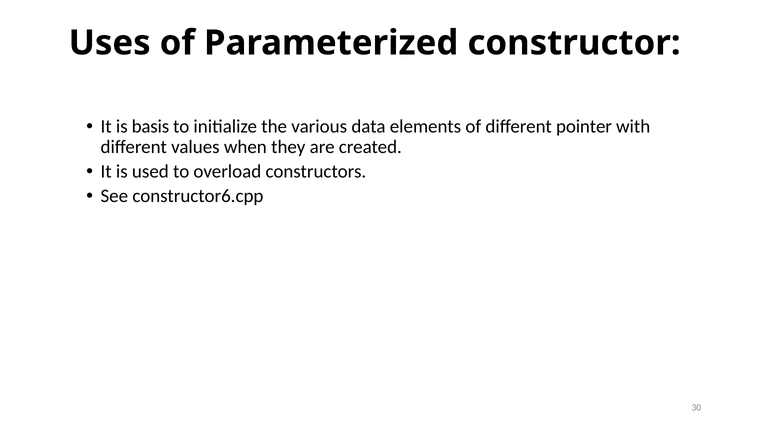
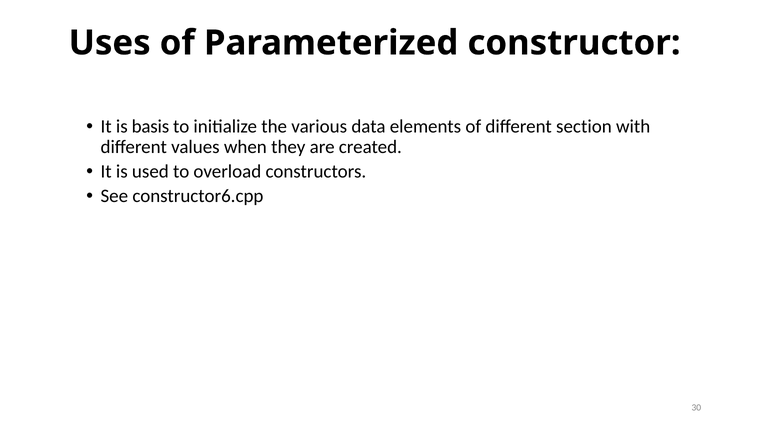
pointer: pointer -> section (584, 127)
